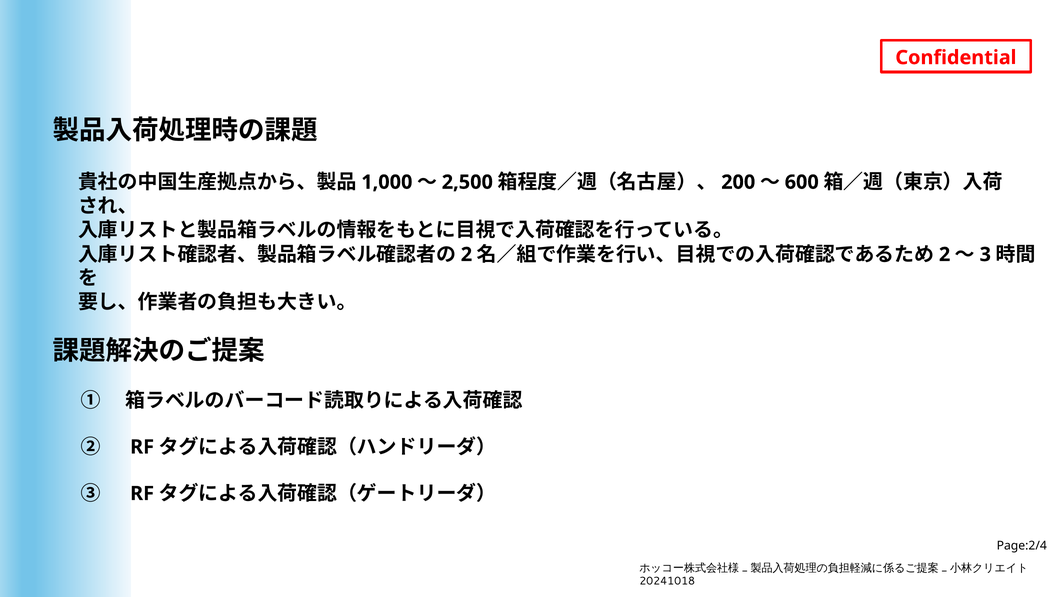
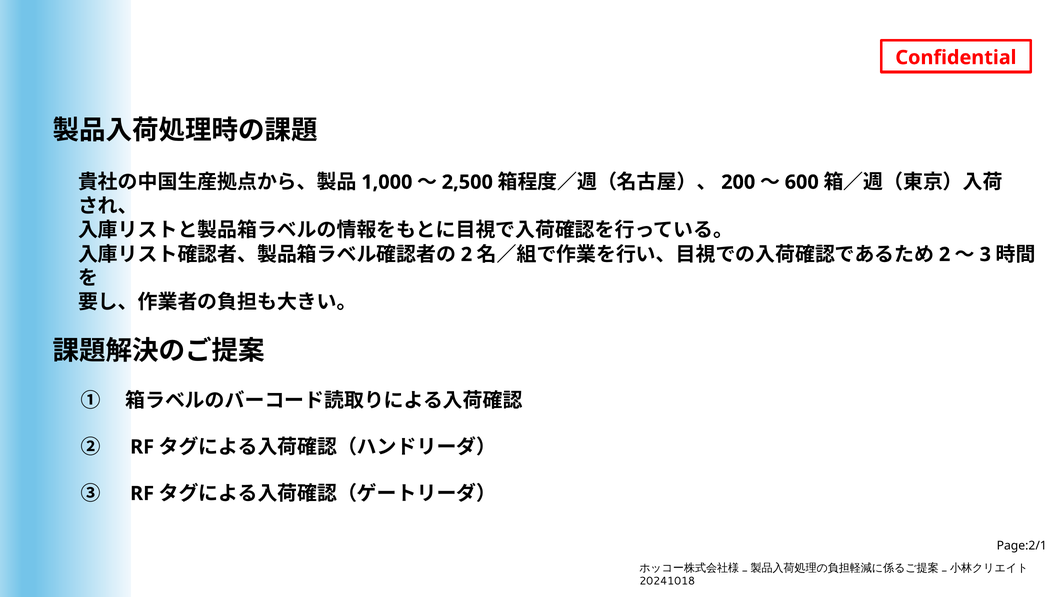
Page:2/4: Page:2/4 -> Page:2/1 (1022, 546)
